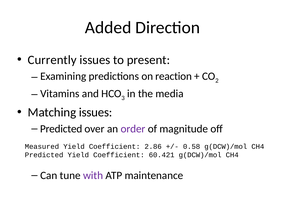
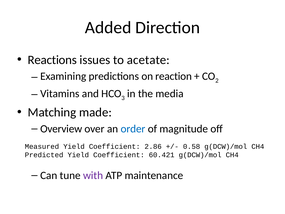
Currently: Currently -> Reactions (52, 60)
present: present -> acetate (148, 60)
Matching issues: issues -> made (95, 112)
Predicted: Predicted -> Overview (61, 129)
order colour: purple -> blue (133, 129)
